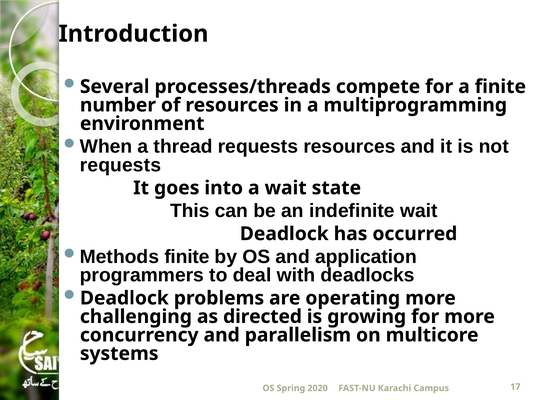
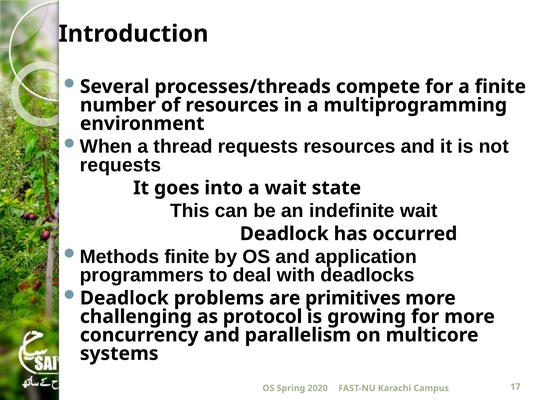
operating: operating -> primitives (353, 298)
directed: directed -> protocol (263, 316)
